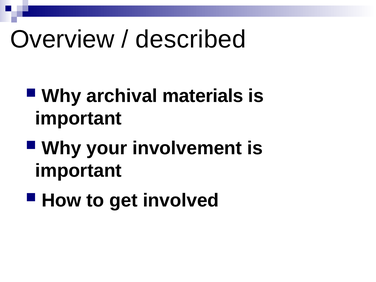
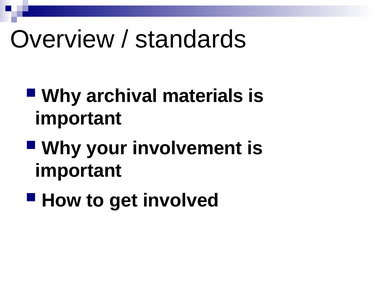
described: described -> standards (191, 39)
